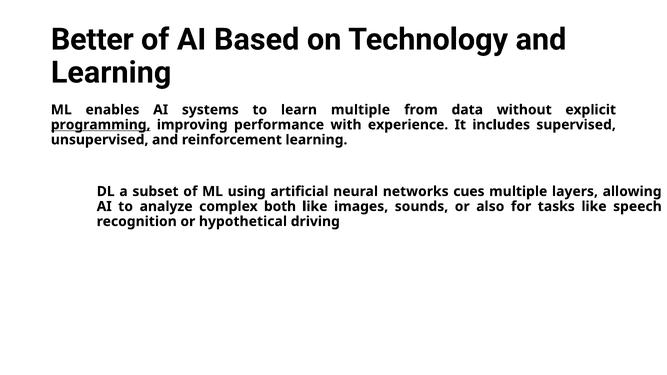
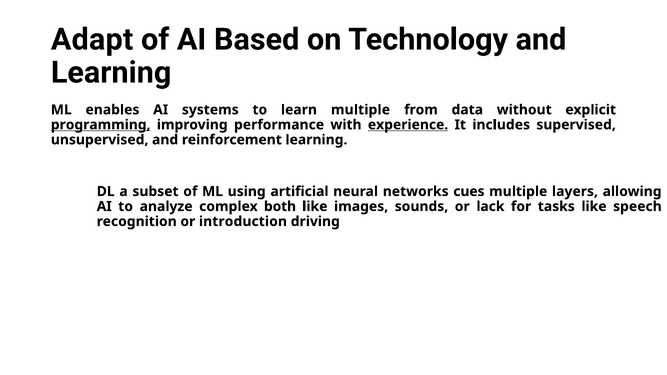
Better: Better -> Adapt (92, 40)
experience underline: none -> present (408, 125)
also: also -> lack (490, 207)
hypothetical: hypothetical -> introduction (243, 222)
